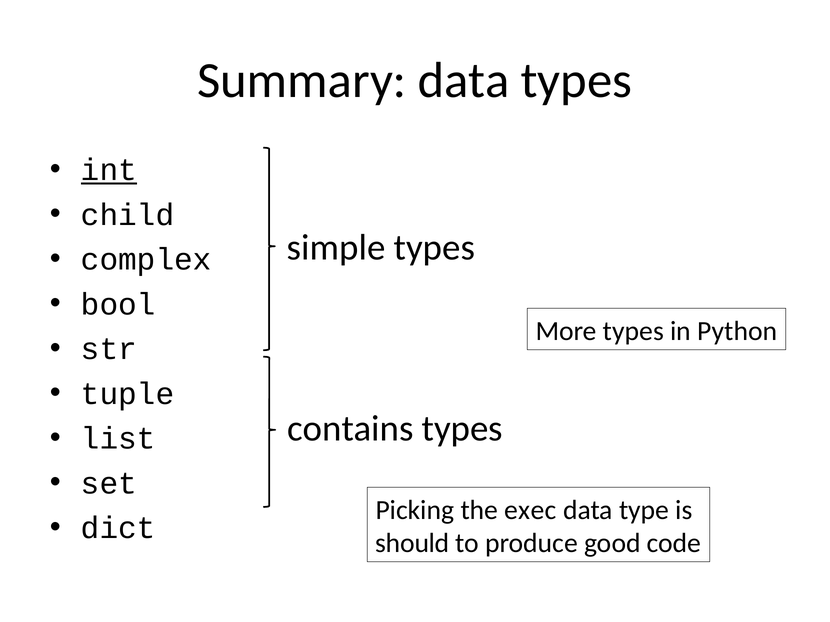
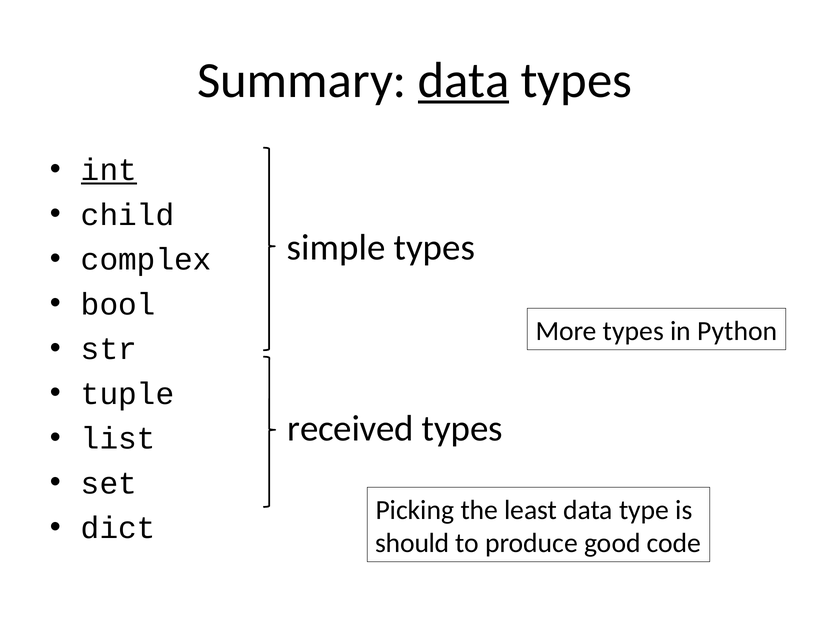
data underline: none -> present (464, 80)
contains: contains -> received (351, 429)
exec: exec -> least (531, 510)
